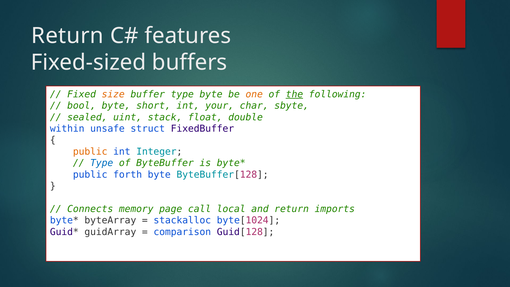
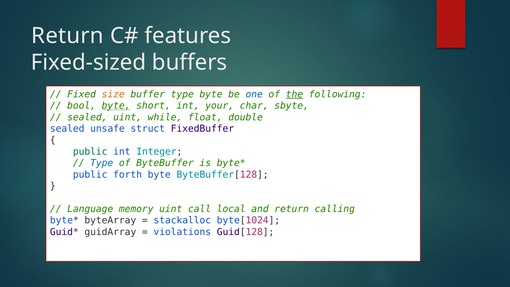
one colour: orange -> blue (254, 94)
byte underline: none -> present (116, 106)
stack: stack -> while (165, 117)
within: within -> sealed (67, 129)
public colour: orange -> green (90, 152)
Connects: Connects -> Language (90, 209)
memory page: page -> uint (171, 209)
imports: imports -> calling (335, 209)
comparison: comparison -> violations (182, 232)
